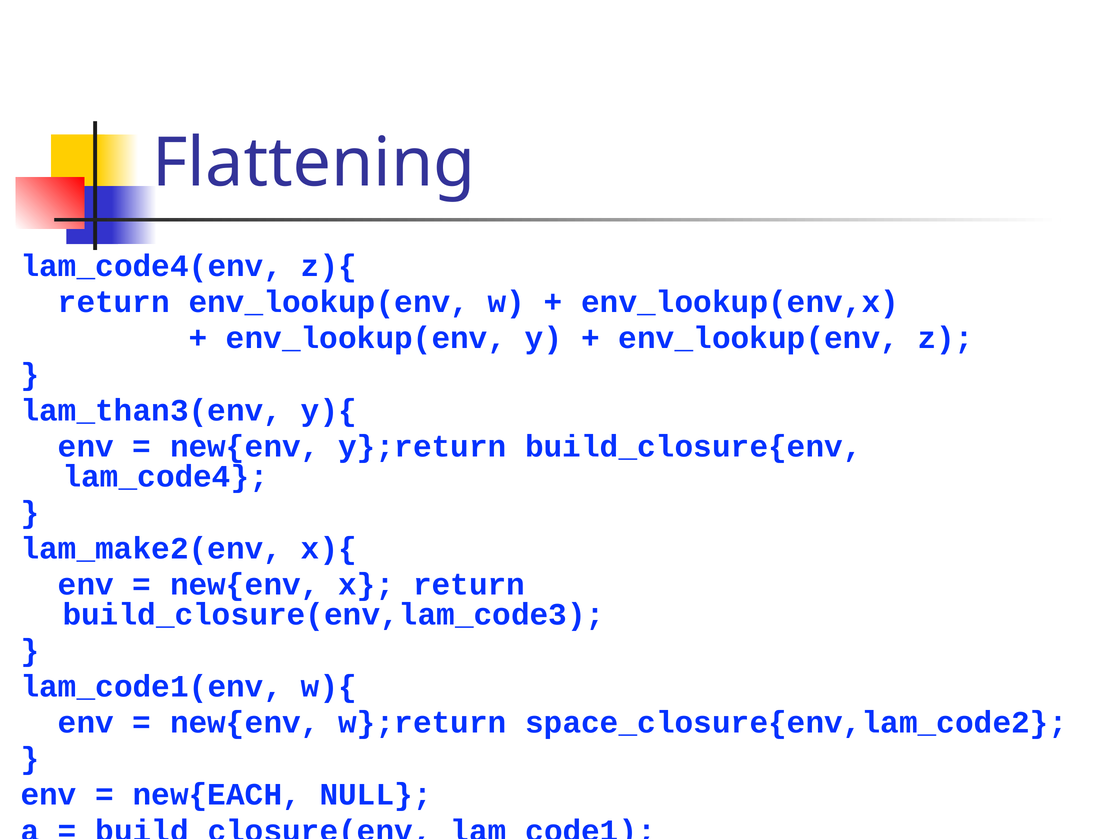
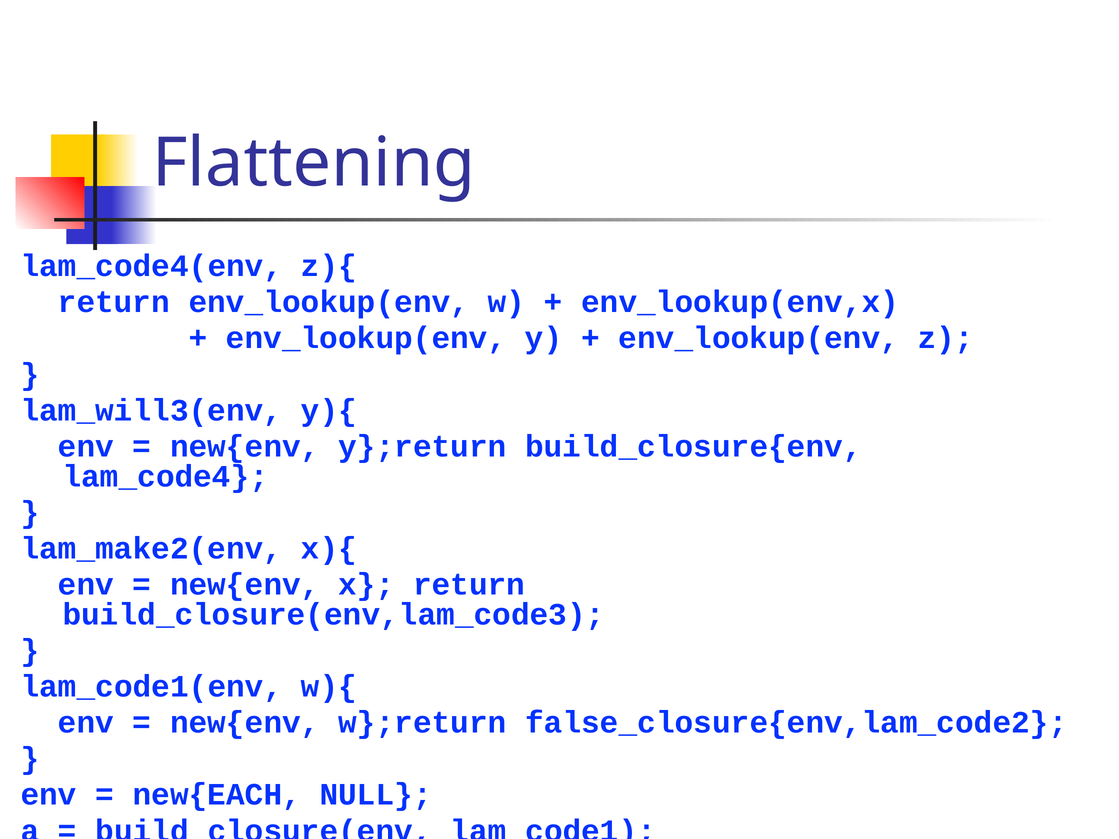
lam_than3(env: lam_than3(env -> lam_will3(env (151, 410)
space_closure{env,lam_code2: space_closure{env,lam_code2 -> false_closure{env,lam_code2 (796, 723)
